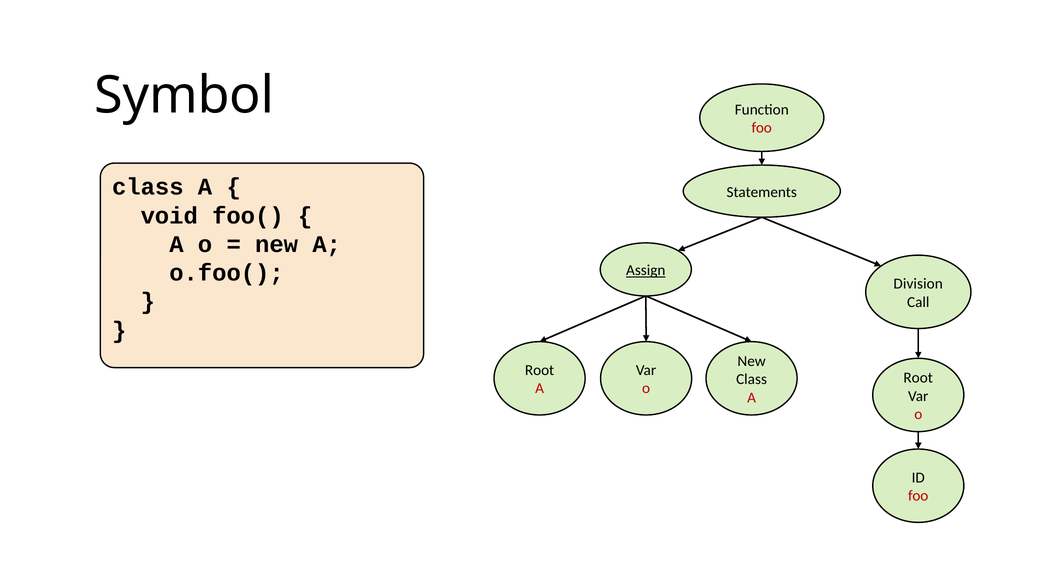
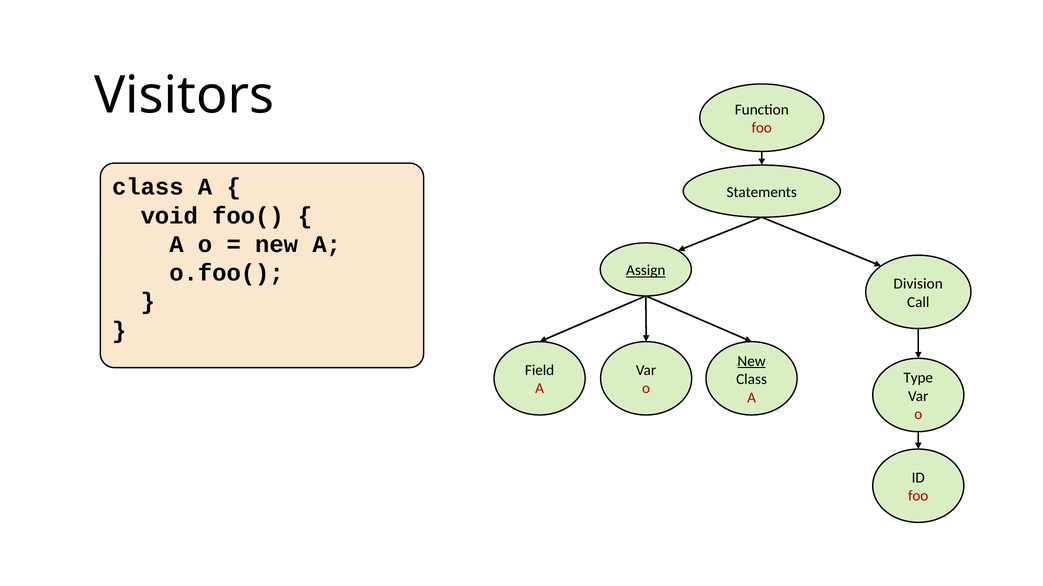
Symbol: Symbol -> Visitors (184, 96)
New underline: none -> present (752, 362)
Root: Root -> Field (540, 371)
Root: Root -> Type (918, 378)
